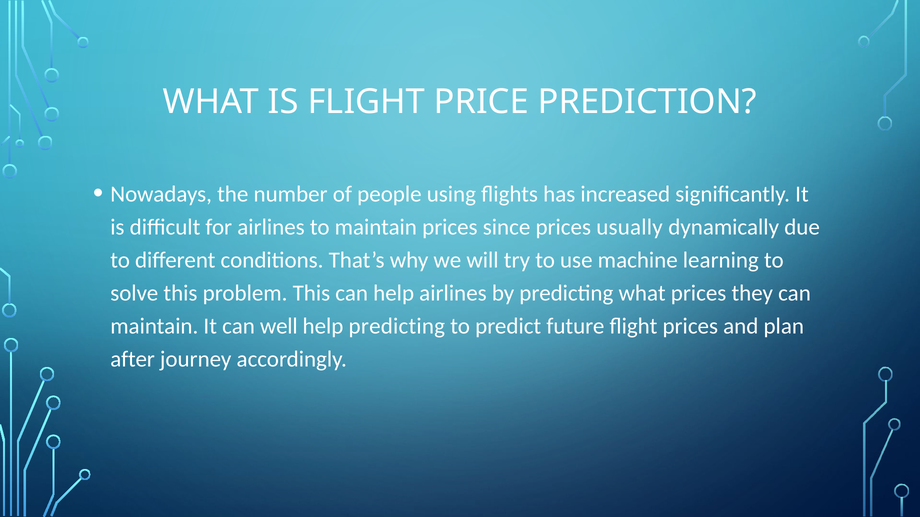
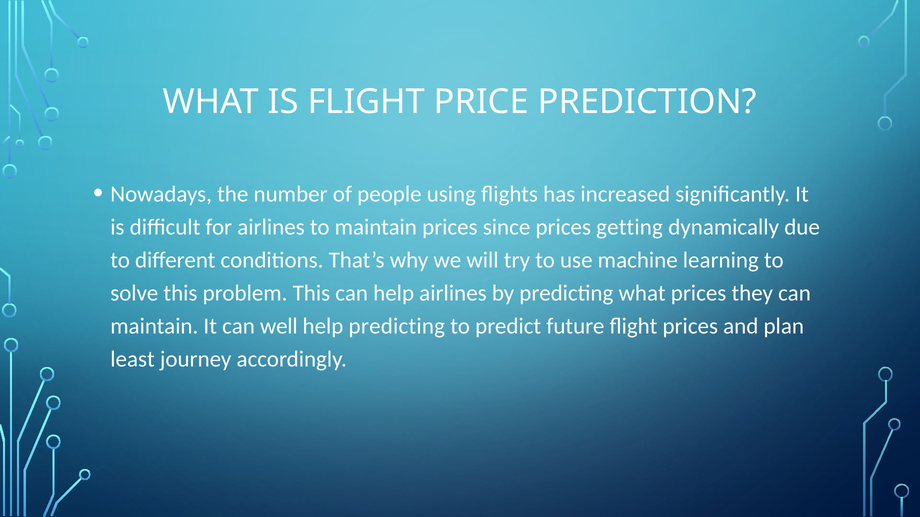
usually: usually -> getting (630, 227)
after: after -> least (133, 360)
